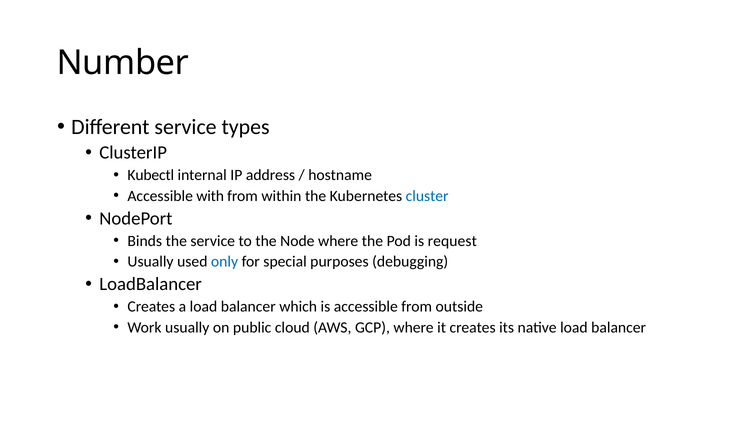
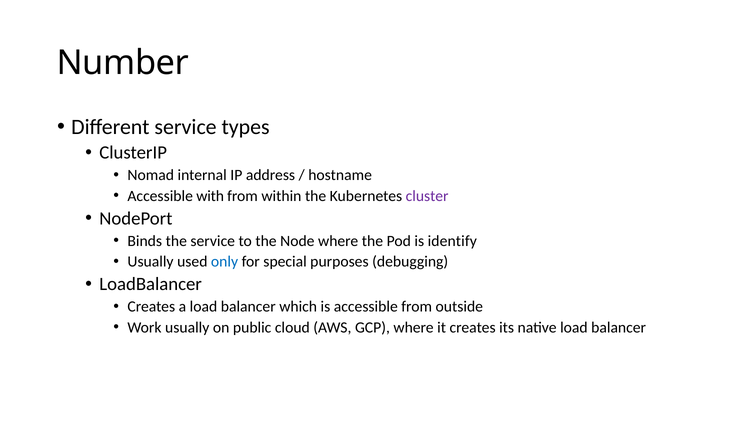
Kubectl: Kubectl -> Nomad (151, 175)
cluster colour: blue -> purple (427, 196)
request: request -> identify (452, 241)
